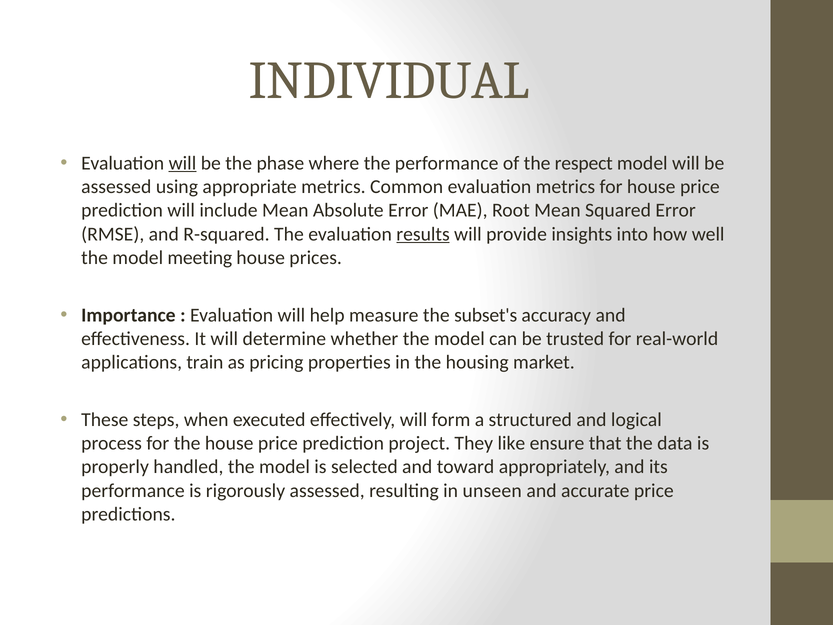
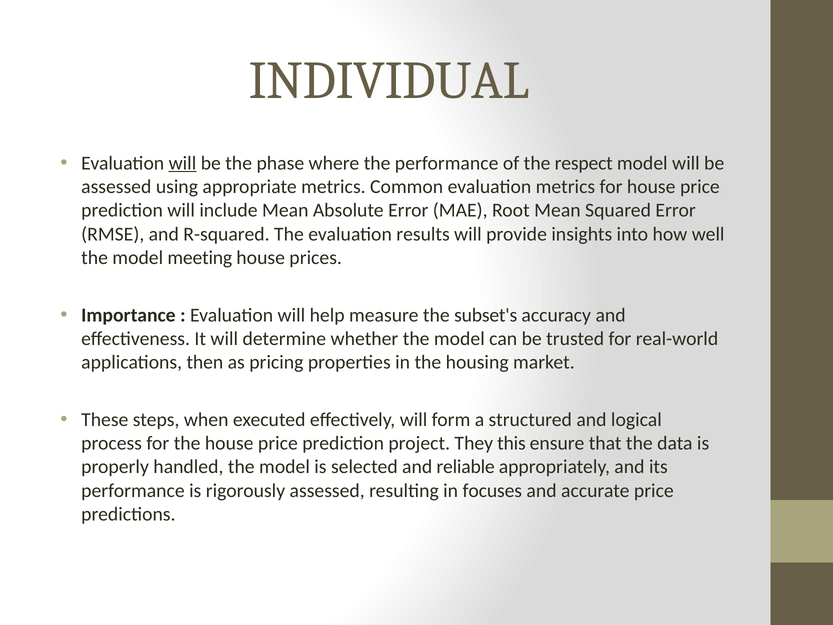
results underline: present -> none (423, 234)
train: train -> then (205, 362)
like: like -> this (511, 443)
toward: toward -> reliable (466, 467)
unseen: unseen -> focuses (492, 490)
